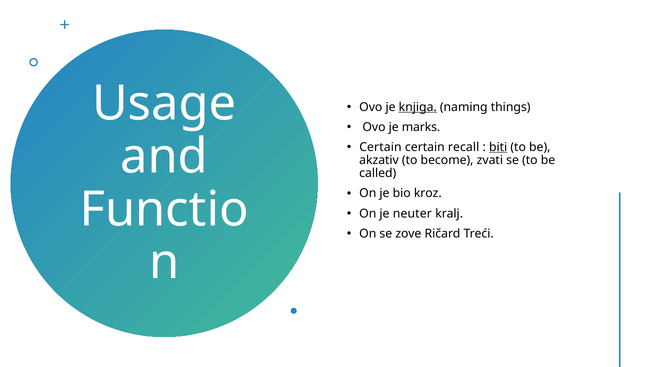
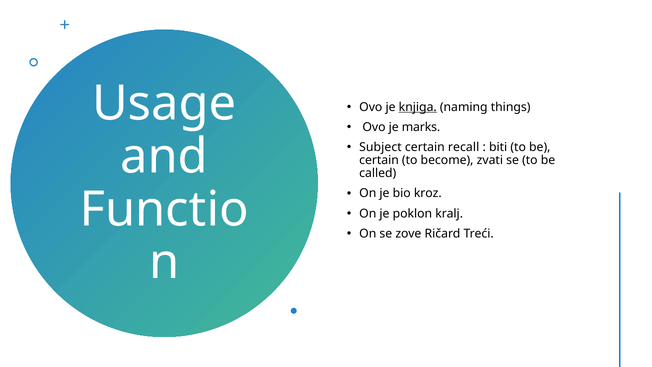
Certain: Certain -> Subject (380, 147)
biti underline: present -> none (498, 147)
akzativ: akzativ -> certain (379, 160)
neuter: neuter -> poklon (412, 213)
